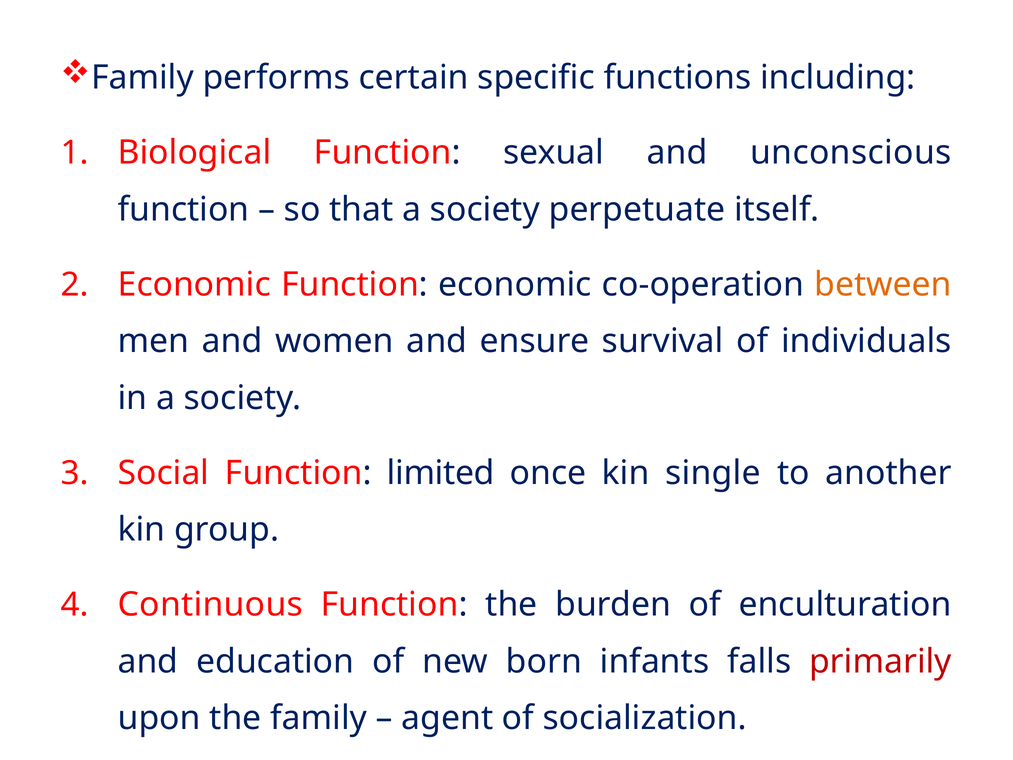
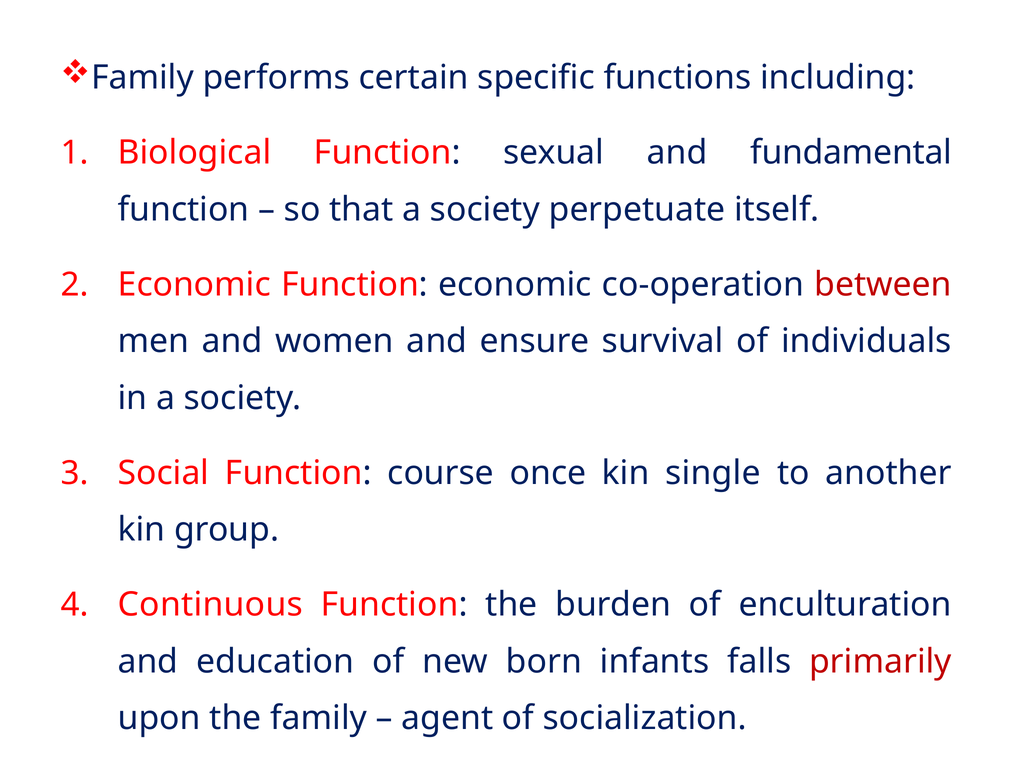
unconscious: unconscious -> fundamental (851, 153)
between colour: orange -> red (883, 284)
limited: limited -> course (441, 473)
